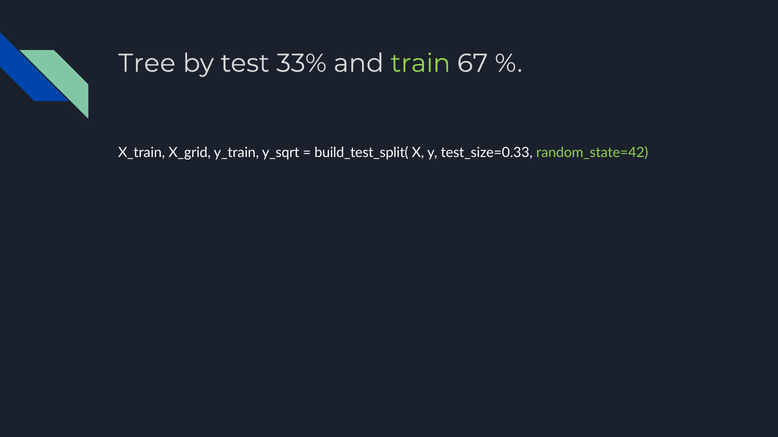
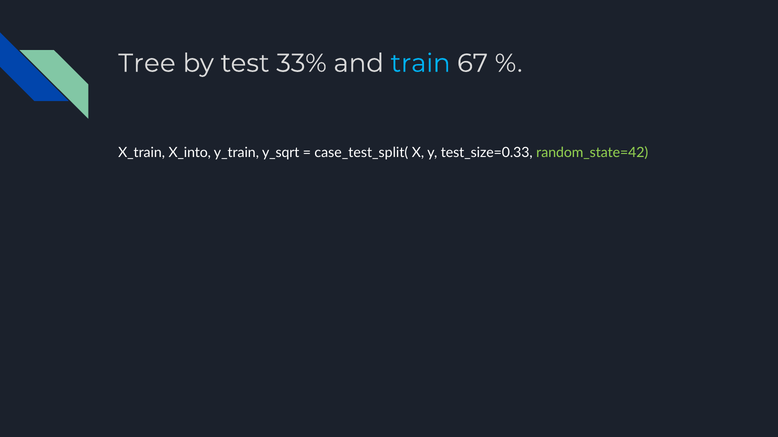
train colour: light green -> light blue (421, 63)
X_grid: X_grid -> X_into (190, 153)
build_test_split(: build_test_split( -> case_test_split( (361, 153)
